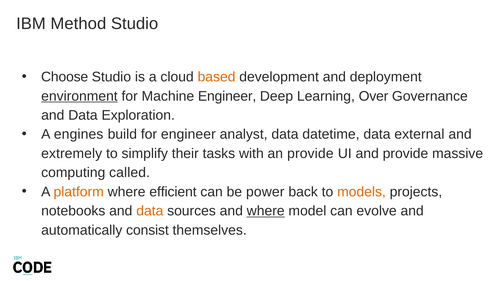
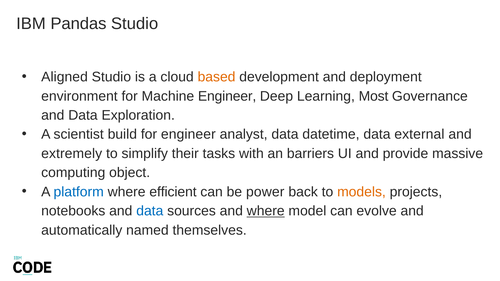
Method: Method -> Pandas (78, 24)
Choose: Choose -> Aligned (65, 77)
environment underline: present -> none (79, 96)
Over: Over -> Most (374, 96)
engines: engines -> scientist (79, 135)
an provide: provide -> barriers (310, 154)
called: called -> object (130, 173)
platform colour: orange -> blue (79, 192)
data colour: orange -> blue (150, 211)
consist: consist -> named (147, 230)
